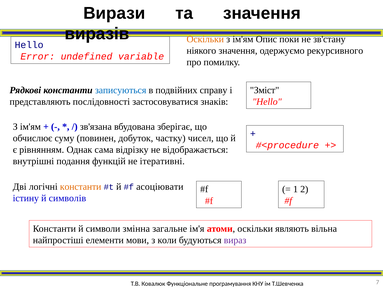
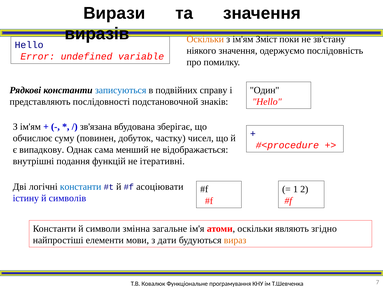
Опис: Опис -> Зміст (266, 39)
рекурсивного: рекурсивного -> послідовність (335, 51)
Зміст: Зміст -> Один (265, 90)
застосовуватися: застосовуватися -> подстановочной (165, 101)
рівнянням: рівнянням -> випадкову (42, 149)
відрізку: відрізку -> менший (132, 149)
константи colour: orange -> blue (81, 186)
вільна: вільна -> згідно (324, 228)
коли: коли -> дати (167, 240)
вираз colour: purple -> orange (235, 240)
